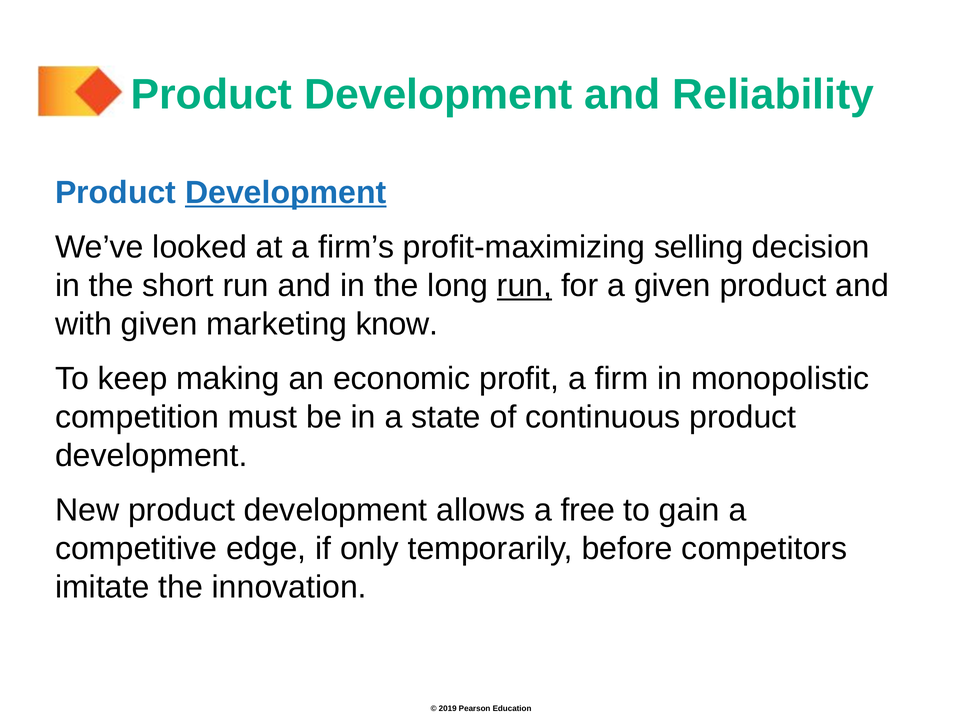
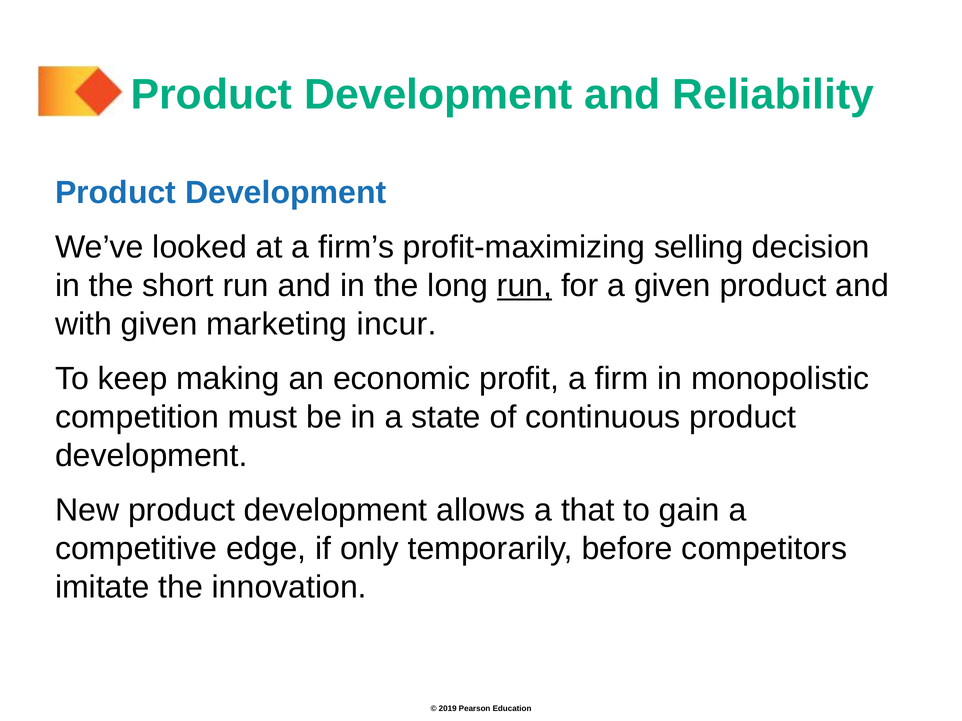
Development underline: present -> none (286, 193)
know: know -> incur (397, 324)
free: free -> that (588, 511)
